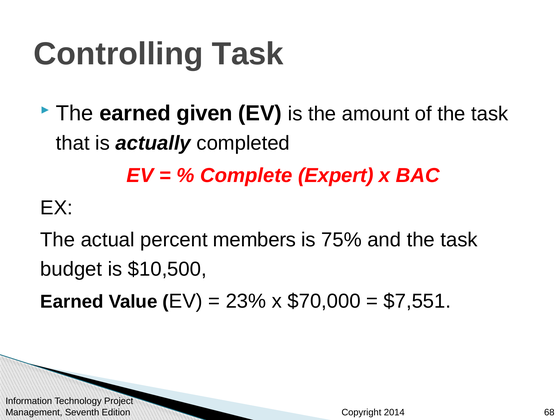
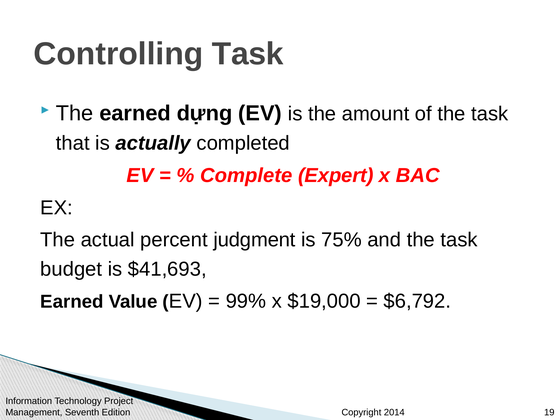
given: given -> dựng (204, 113)
members: members -> judgment (254, 240)
$10,500: $10,500 -> $41,693 (167, 269)
23%: 23% -> 99% (246, 301)
$70,000: $70,000 -> $19,000 (324, 301)
$7,551: $7,551 -> $6,792 (417, 301)
68: 68 -> 19 (549, 412)
